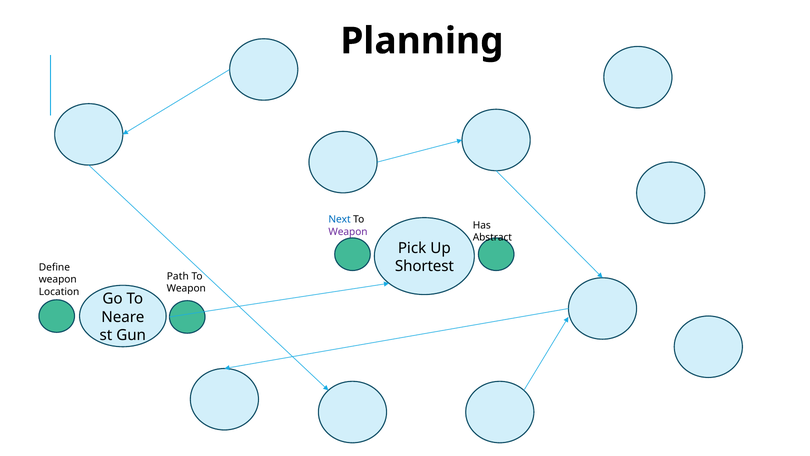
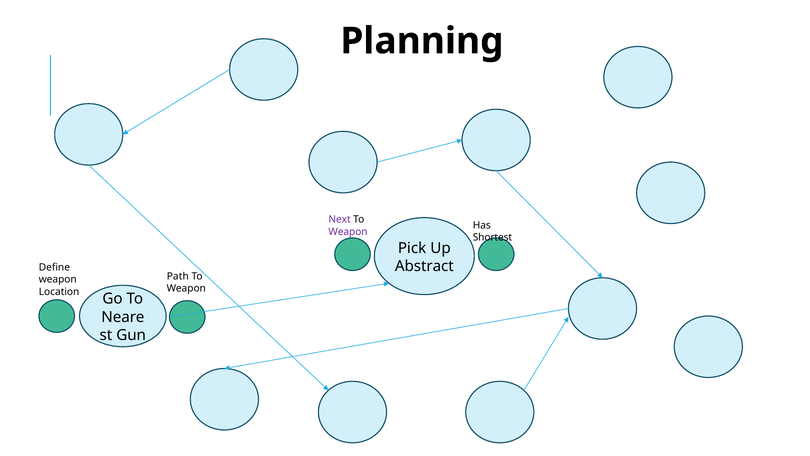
Next colour: blue -> purple (340, 219)
Abstract: Abstract -> Shortest (492, 237)
Shortest: Shortest -> Abstract (424, 266)
